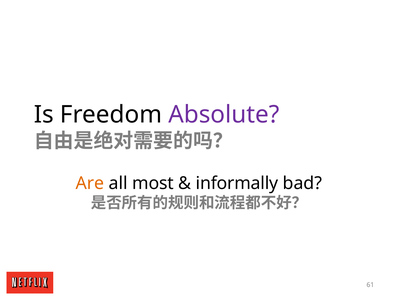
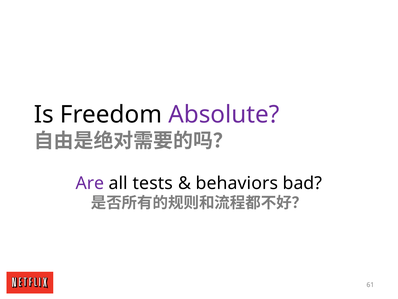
Are colour: orange -> purple (90, 183)
most: most -> tests (153, 183)
informally: informally -> behaviors (237, 183)
